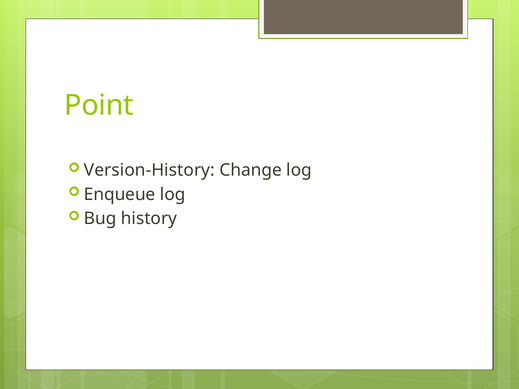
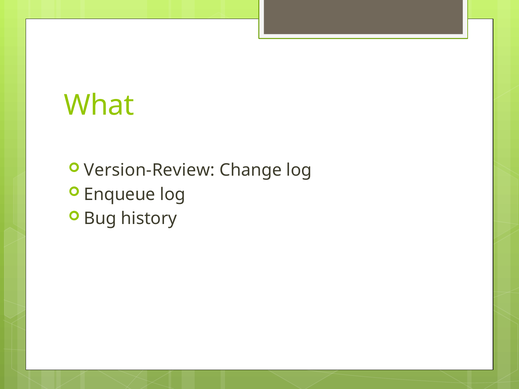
Point: Point -> What (99, 105)
Version-History: Version-History -> Version-Review (149, 170)
